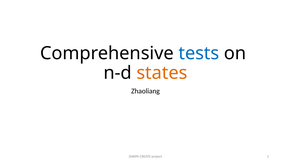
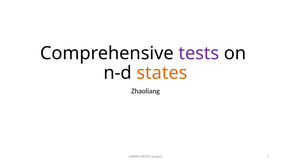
tests colour: blue -> purple (199, 53)
